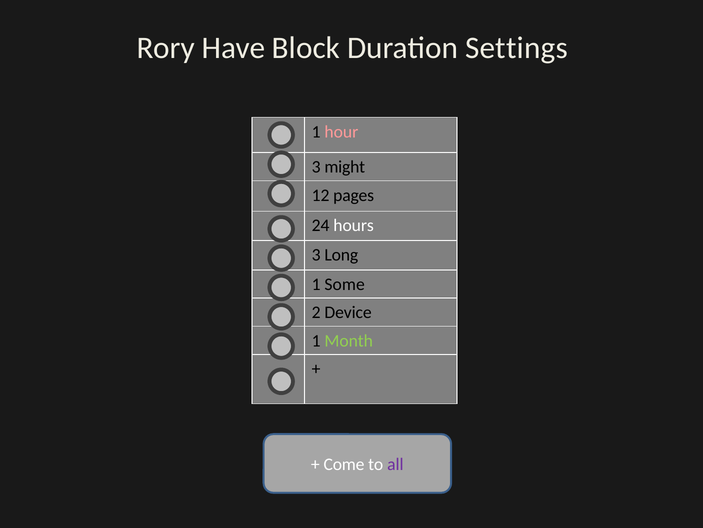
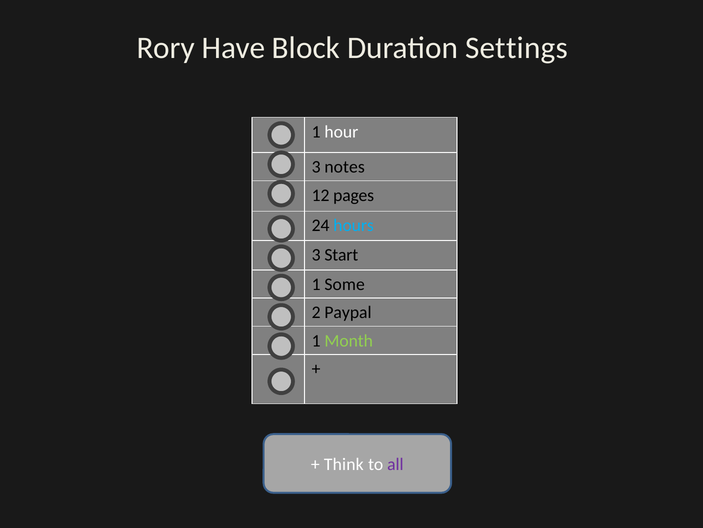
hour colour: pink -> white (341, 132)
might: might -> notes (345, 167)
hours colour: white -> light blue (354, 225)
Long: Long -> Start (341, 255)
Device: Device -> Paypal (348, 312)
Come: Come -> Think (344, 464)
